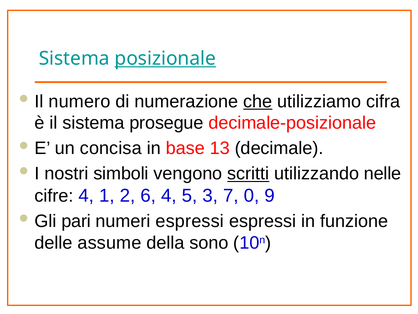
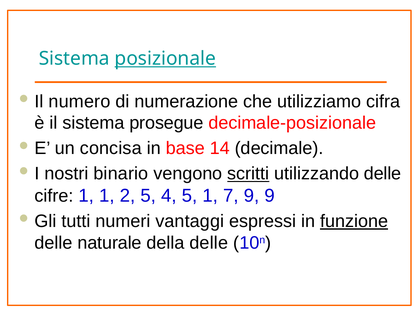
che underline: present -> none (258, 101)
13: 13 -> 14 (220, 148)
simboli: simboli -> binario (121, 173)
utilizzando nelle: nelle -> delle (383, 173)
cifre 4: 4 -> 1 (86, 195)
2 6: 6 -> 5 (148, 195)
5 3: 3 -> 1 (210, 195)
7 0: 0 -> 9 (251, 195)
pari: pari -> tutti (76, 221)
numeri espressi: espressi -> vantaggi (190, 221)
funzione underline: none -> present (354, 221)
assume: assume -> naturale (110, 243)
della sono: sono -> delle (209, 243)
